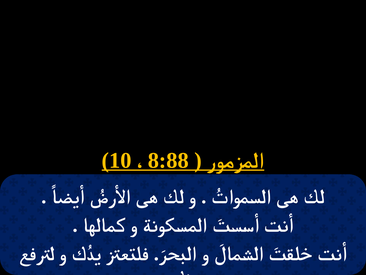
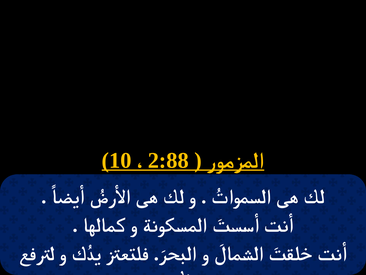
8:88: 8:88 -> 2:88 (168, 160)
